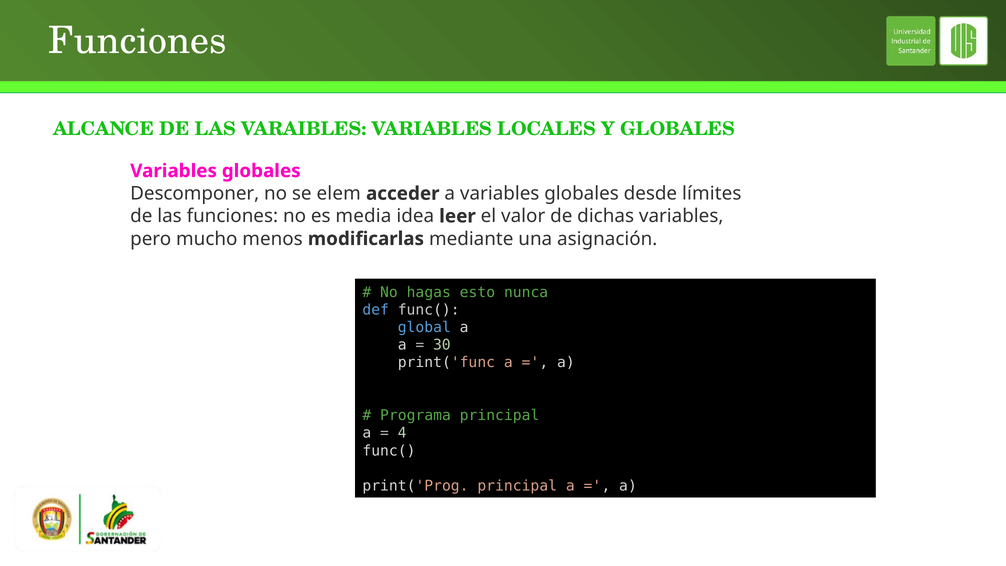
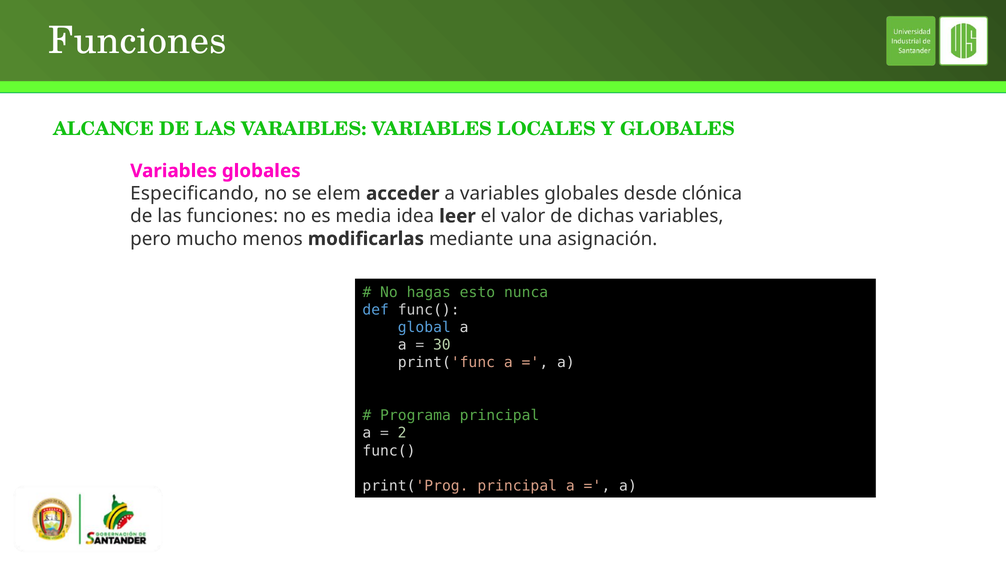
Descomponer: Descomponer -> Especificando (195, 194)
límites: límites -> clónica (712, 194)
4: 4 -> 2 (402, 433)
